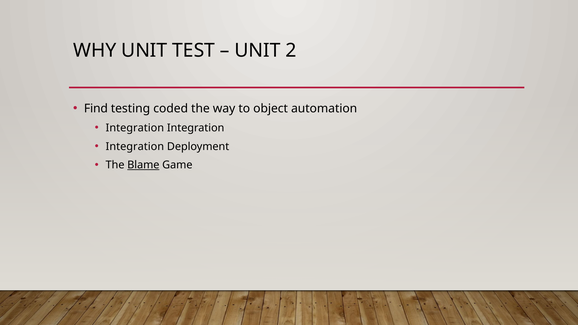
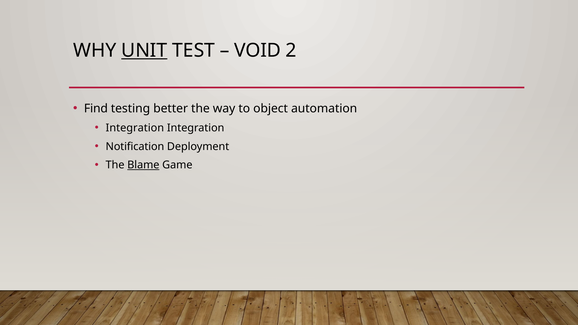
UNIT underline: none -> present (144, 51)
UNIT: UNIT -> VOID (258, 51)
coded: coded -> better (171, 109)
Integration: Integration -> Notification (135, 147)
